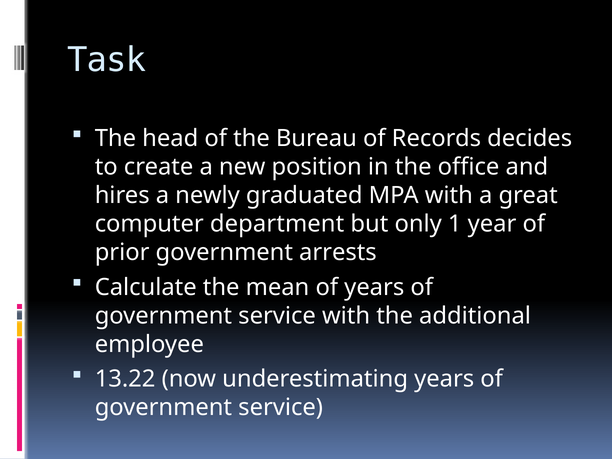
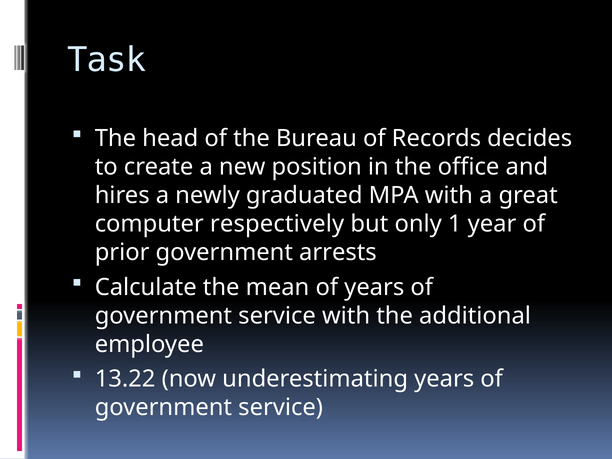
department: department -> respectively (277, 224)
